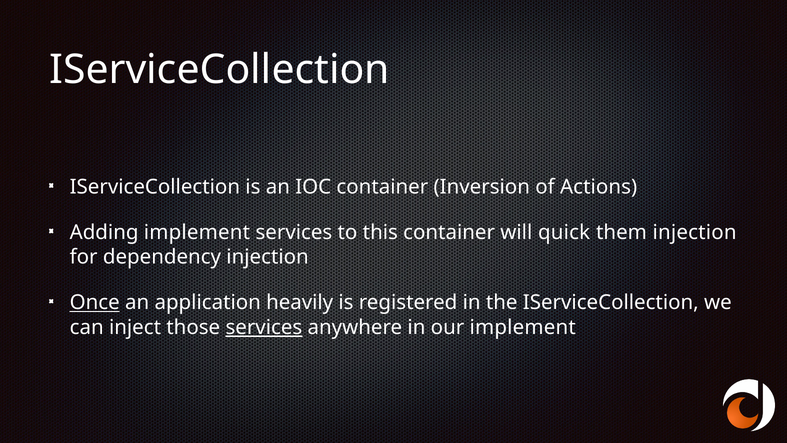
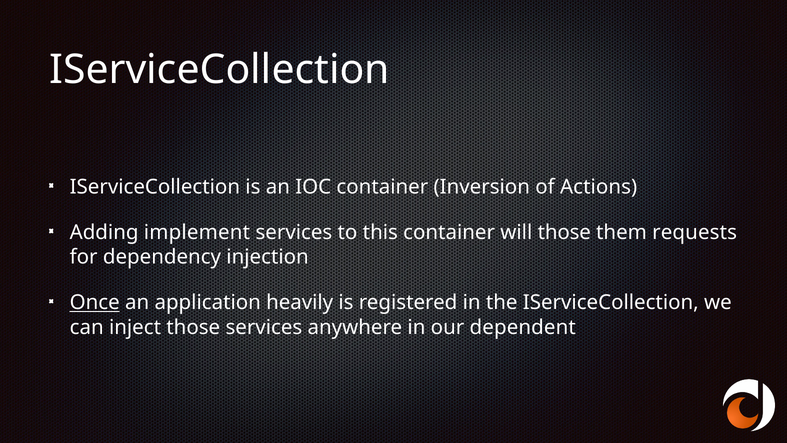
will quick: quick -> those (564, 232)
them injection: injection -> requests (695, 232)
services underline: present -> none (264, 327)
our implement: implement -> dependent (523, 327)
